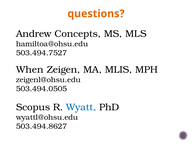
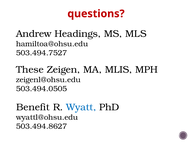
questions colour: orange -> red (96, 14)
Concepts: Concepts -> Headings (78, 34)
When: When -> These (30, 70)
Scopus: Scopus -> Benefit (33, 107)
